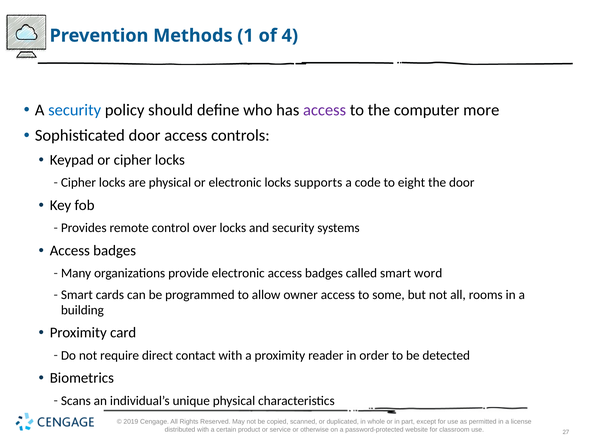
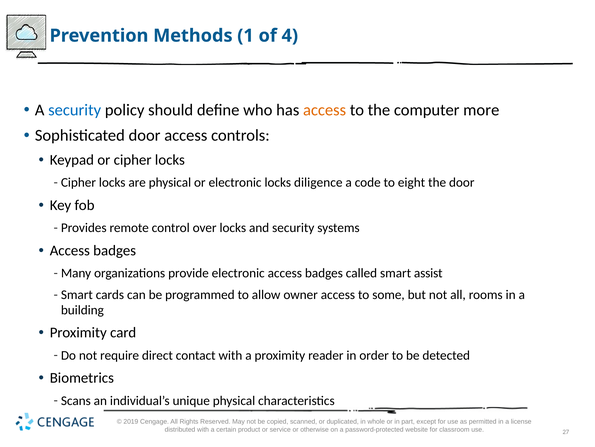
access colour: purple -> orange (325, 110)
supports: supports -> diligence (318, 182)
word: word -> assist (428, 273)
